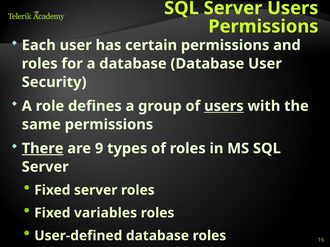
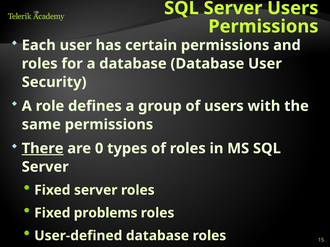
users underline: present -> none (224, 106)
9: 9 -> 0 (99, 149)
variables: variables -> problems (106, 213)
